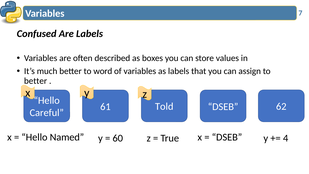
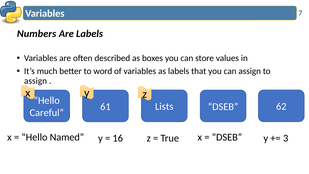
Confused: Confused -> Numbers (37, 34)
better: better -> assign (36, 81)
Told: Told -> Lists (164, 106)
60: 60 -> 16 (118, 138)
4: 4 -> 3 (286, 138)
